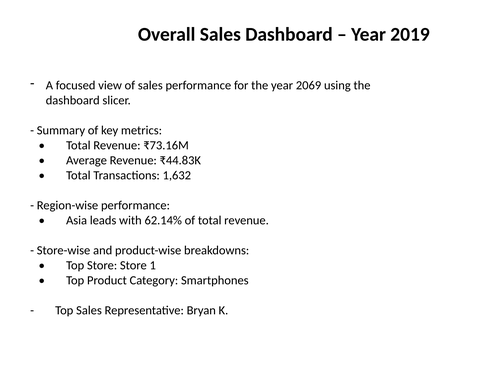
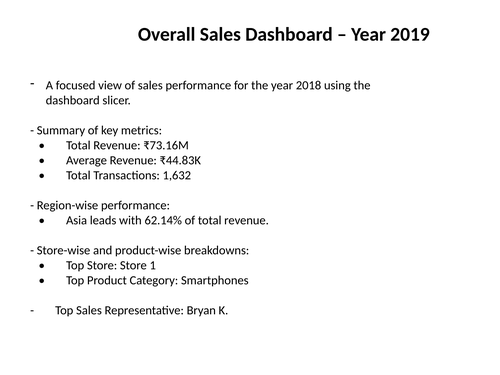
2069: 2069 -> 2018 (309, 86)
